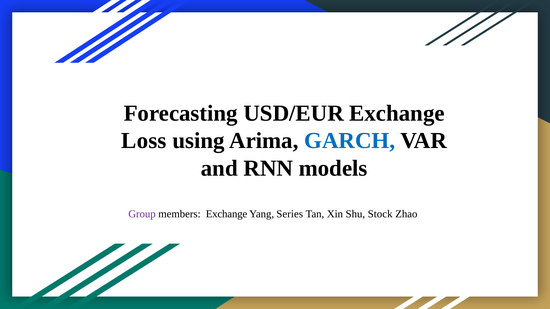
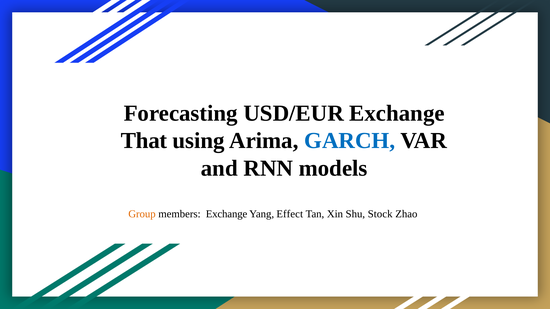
Loss: Loss -> That (144, 141)
Group colour: purple -> orange (142, 214)
Series: Series -> Effect (290, 214)
